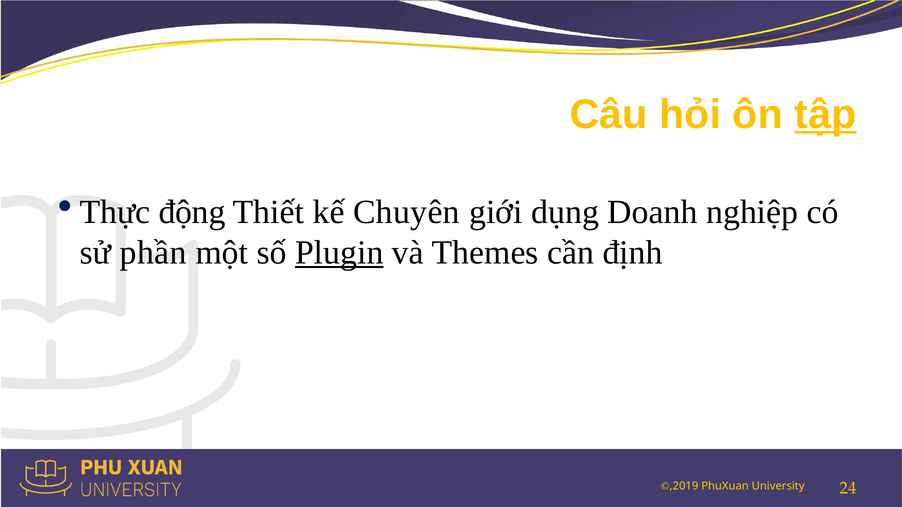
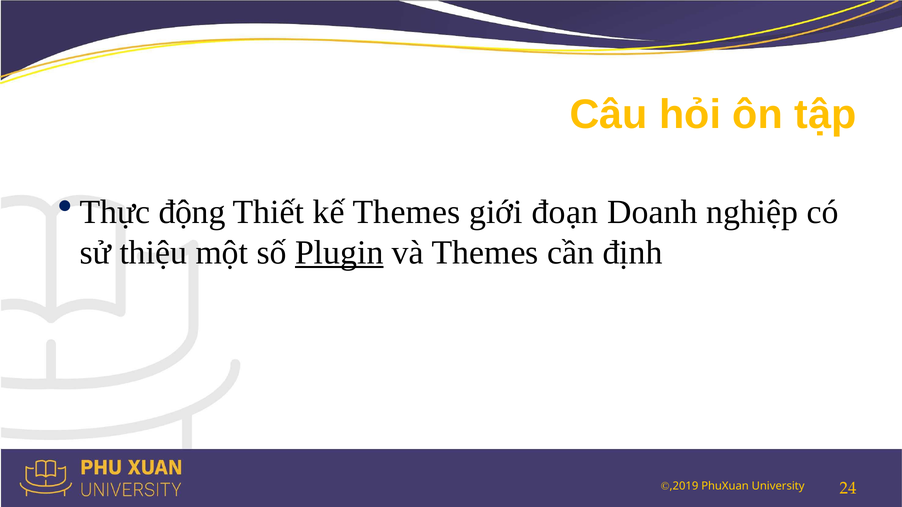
tập underline: present -> none (825, 115)
kế Chuyên: Chuyên -> Themes (407, 212)
dụng: dụng -> đoạn (565, 212)
phần: phần -> thiệu (153, 253)
